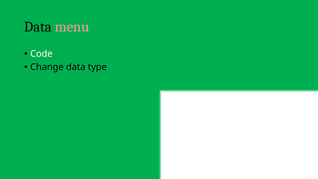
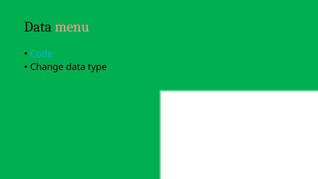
Code colour: white -> light blue (41, 54)
